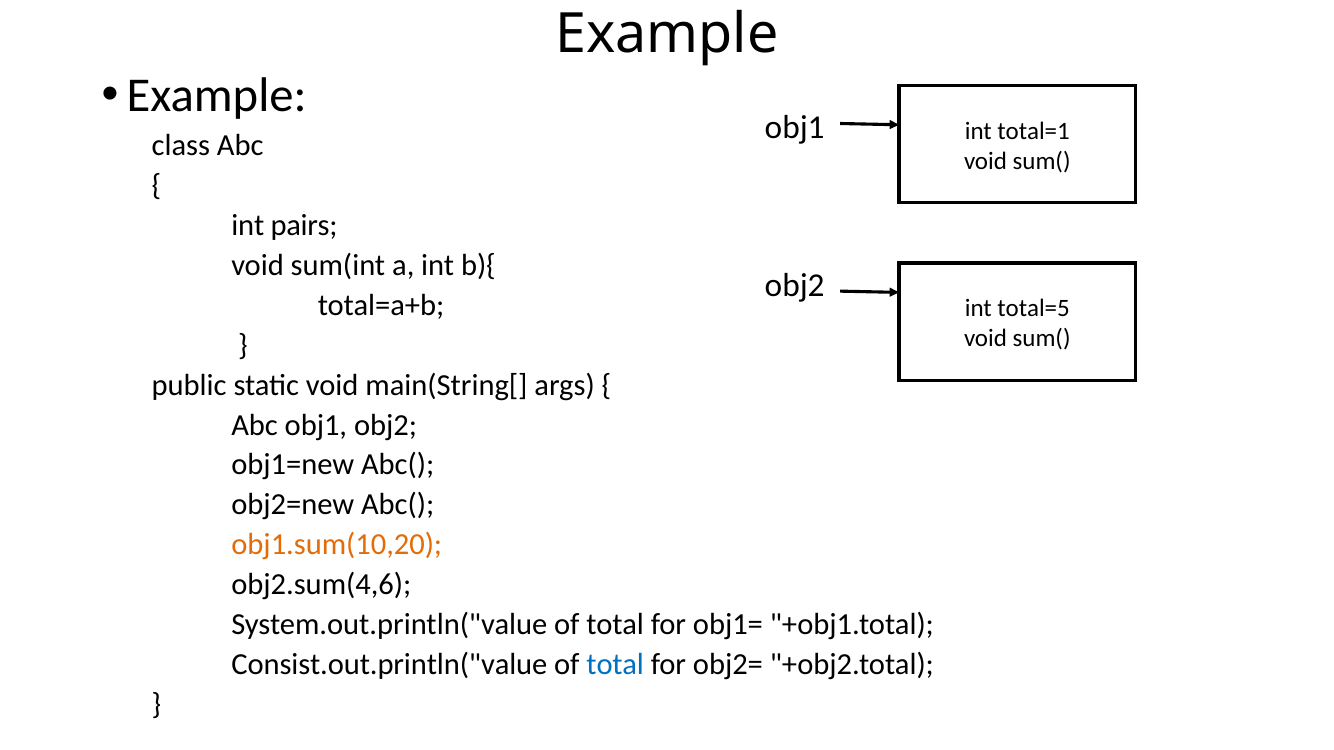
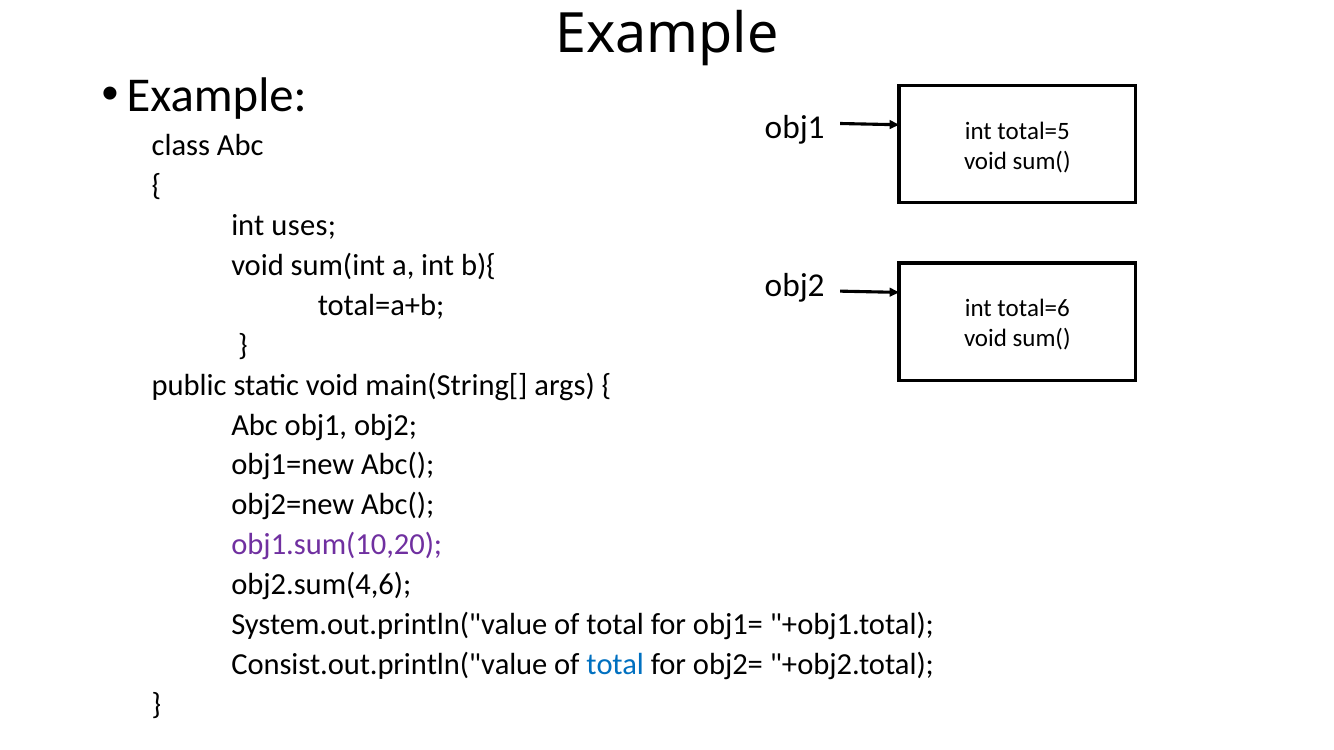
total=1: total=1 -> total=5 (1034, 131)
pairs: pairs -> uses (304, 225)
total=5: total=5 -> total=6 (1034, 309)
obj1.sum(10,20 colour: orange -> purple (337, 545)
